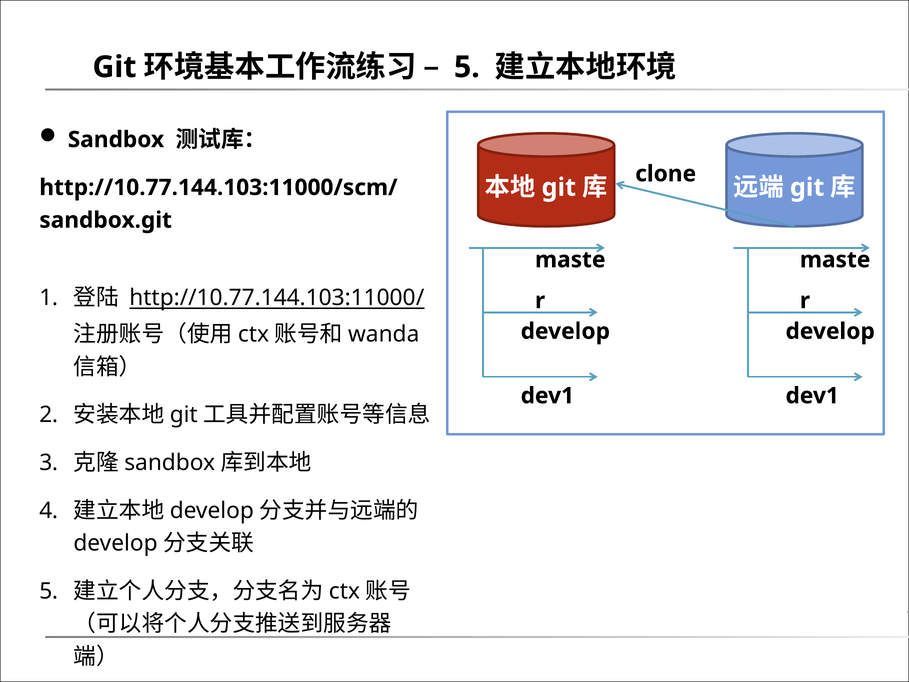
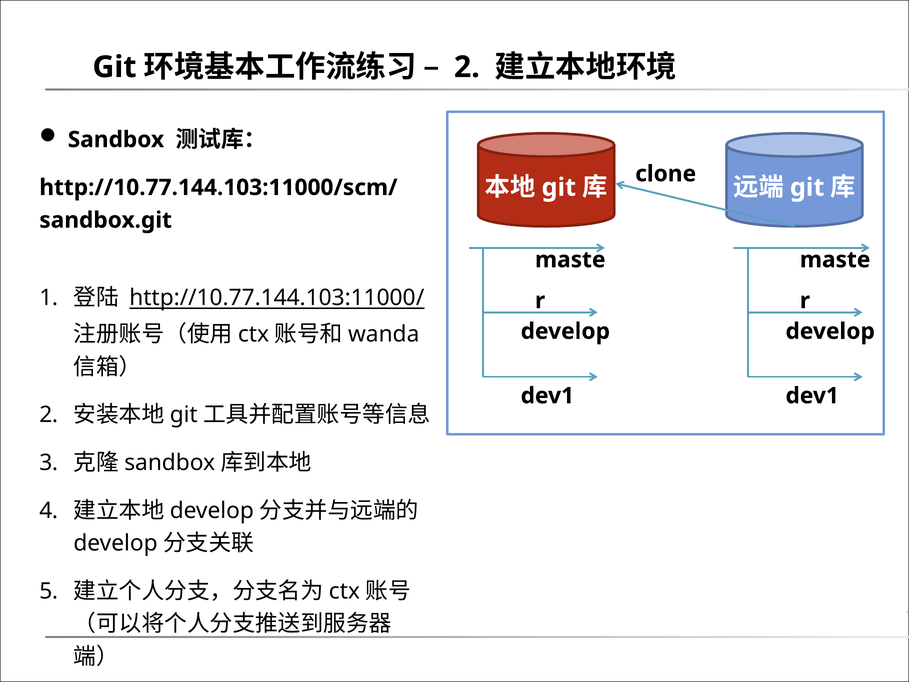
5: 5 -> 2 (467, 67)
